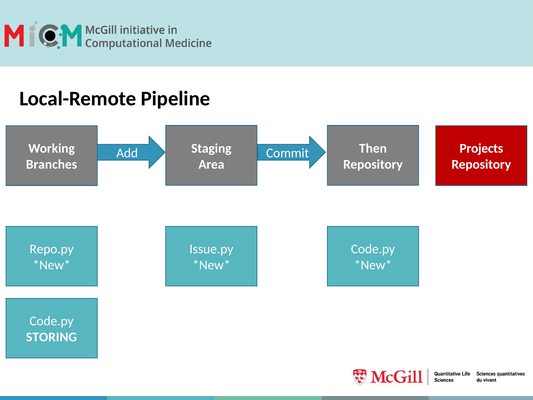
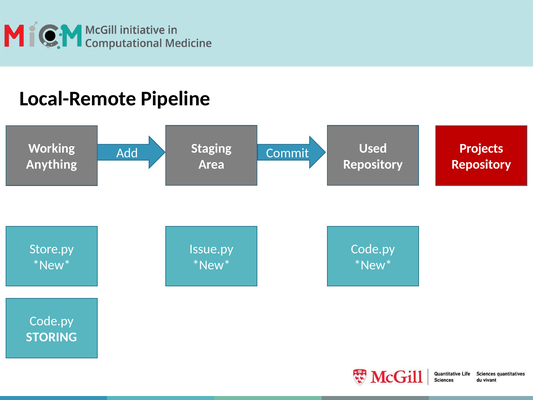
Then: Then -> Used (373, 148)
Branches: Branches -> Anything (52, 164)
Repo.py: Repo.py -> Store.py (52, 249)
